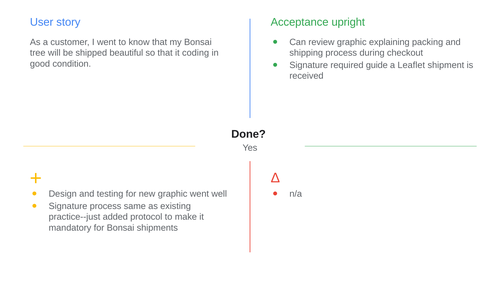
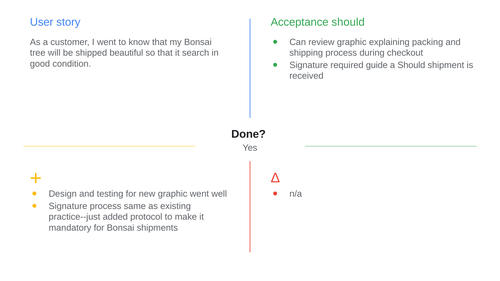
Acceptance upright: upright -> should (348, 22)
coding: coding -> search (196, 53)
a Leaflet: Leaflet -> Should (411, 65)
